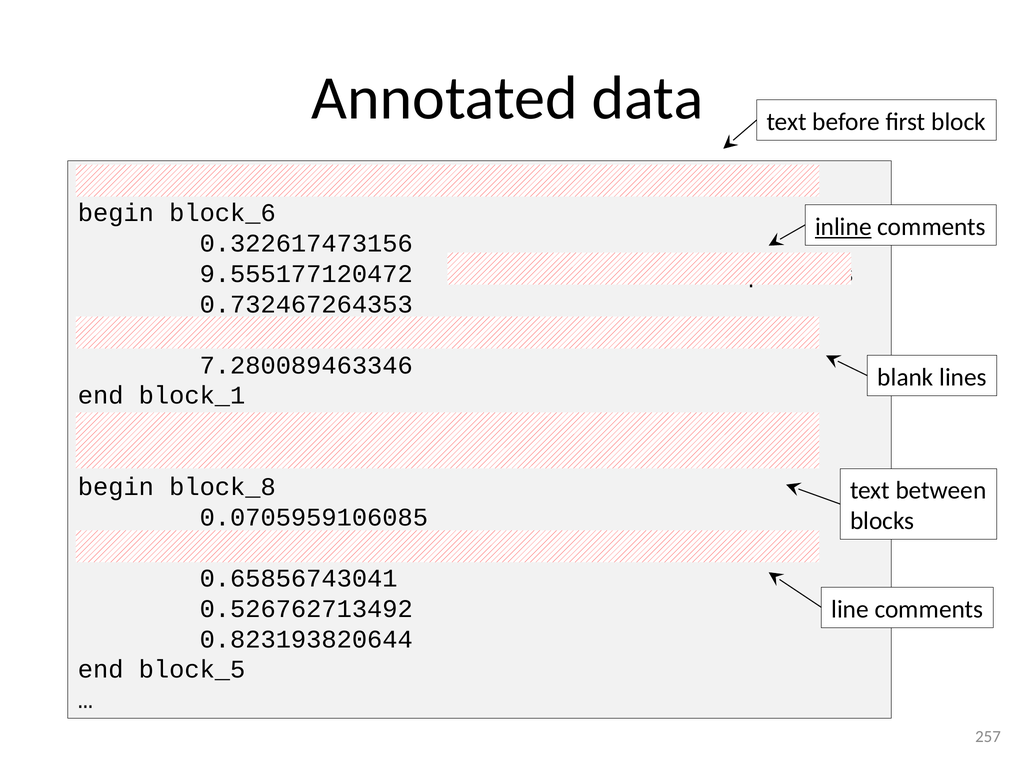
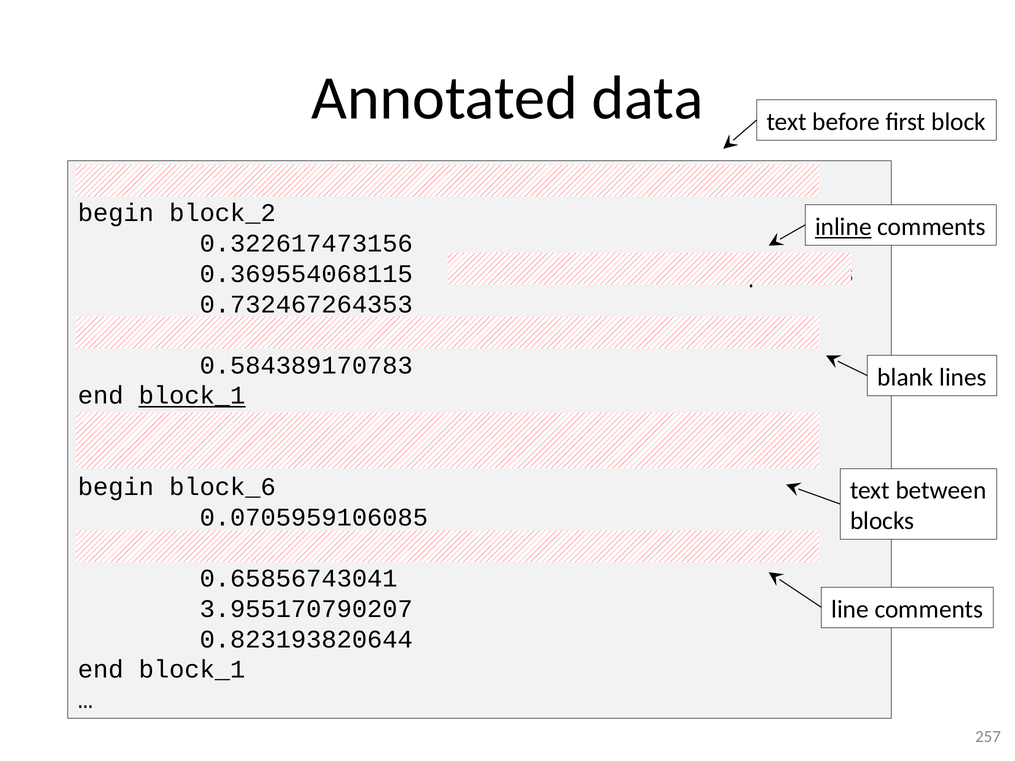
block_6: block_6 -> block_2 (222, 213)
9.555177120472: 9.555177120472 -> 0.369554068115 (306, 274)
7.280089463346: 7.280089463346 -> 0.584389170783 (306, 365)
block_1 underline: none -> present (192, 396)
block_8: block_8 -> block_6 (222, 487)
0.526762713492: 0.526762713492 -> 3.955170790207 (306, 609)
block_5: block_5 -> block_1 (192, 670)
